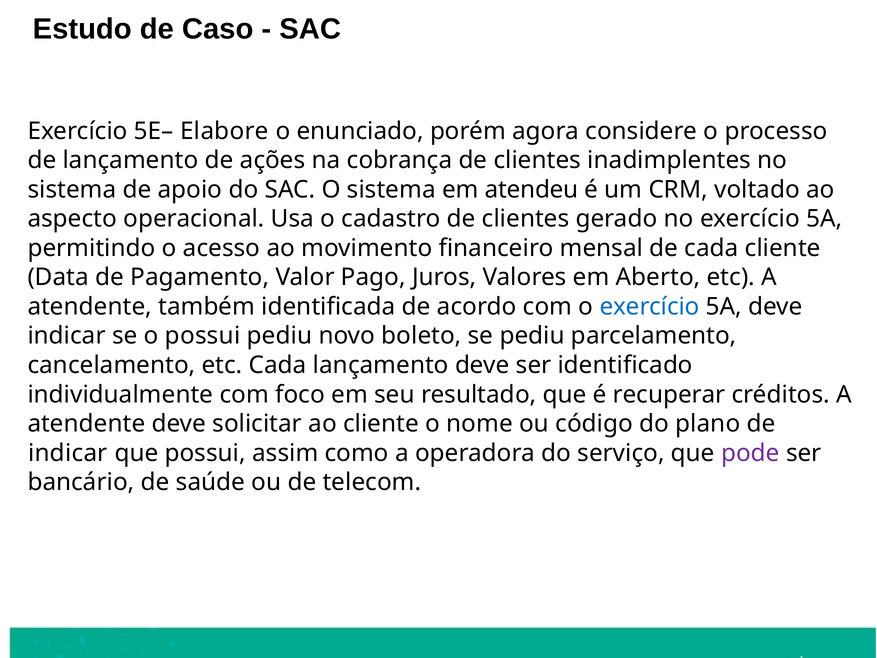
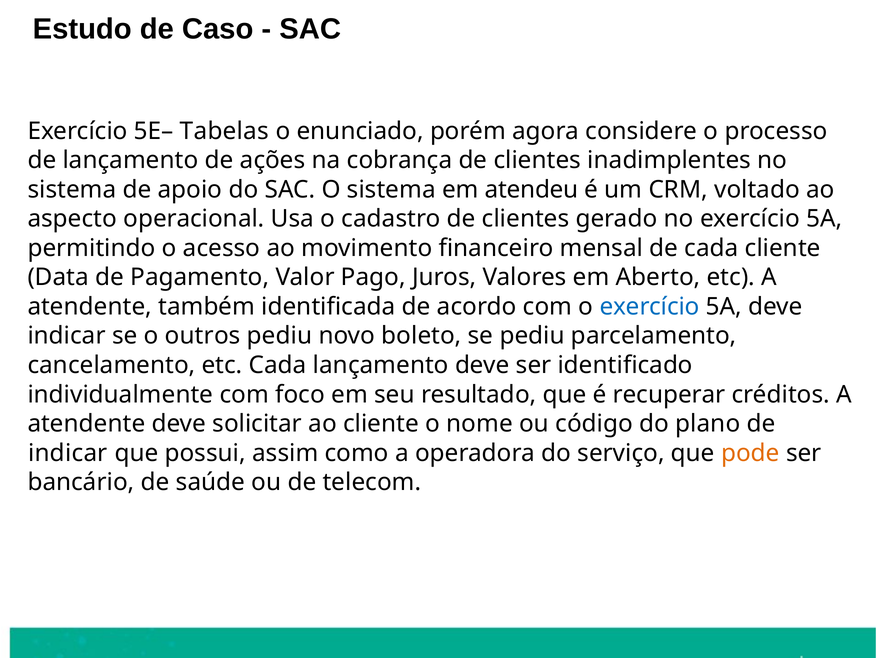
Elabore: Elabore -> Tabelas (224, 131)
o possui: possui -> outros (203, 336)
pode colour: purple -> orange (750, 453)
